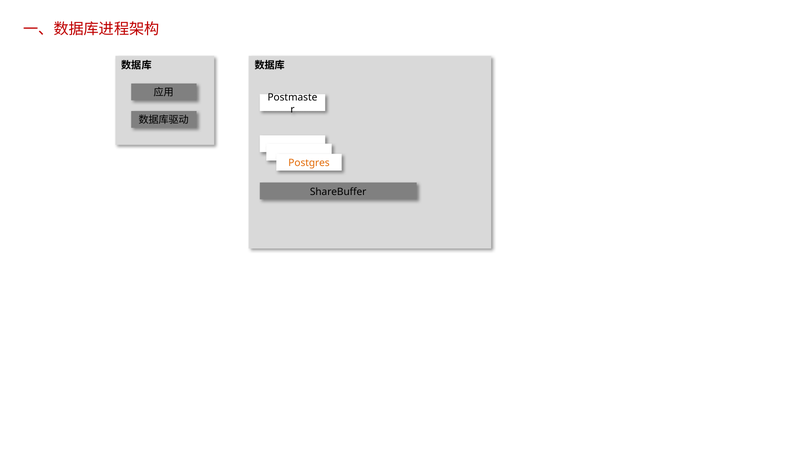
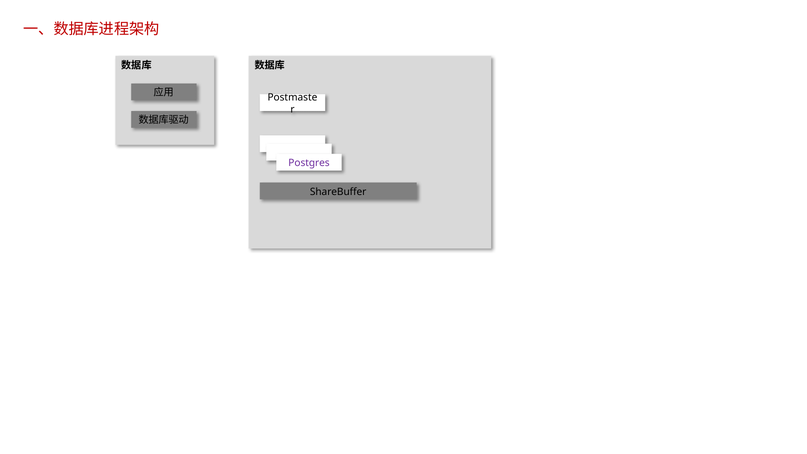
Postgres colour: orange -> purple (309, 163)
